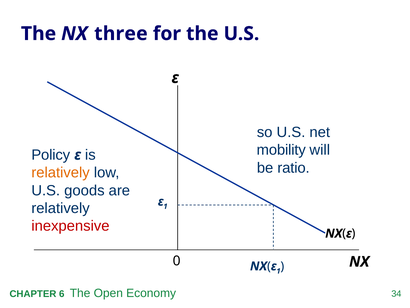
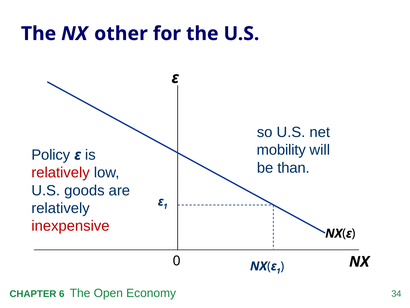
three: three -> other (121, 34)
ratio: ratio -> than (294, 168)
relatively colour: orange -> red (61, 172)
